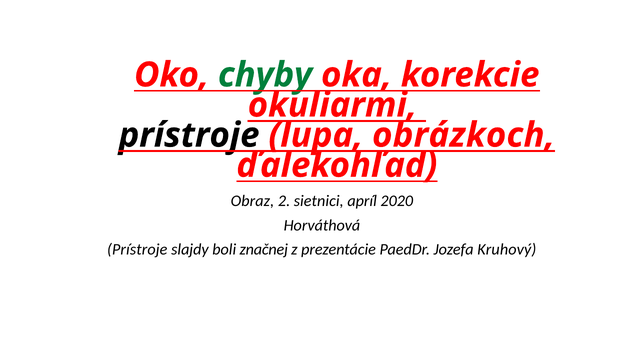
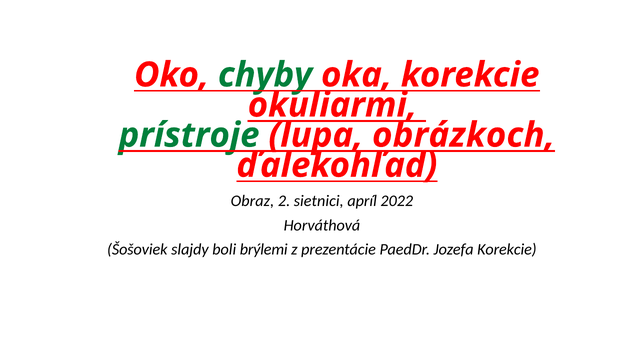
prístroje colour: black -> green (189, 135)
2020: 2020 -> 2022 (397, 201)
Prístroje: Prístroje -> Šošoviek (137, 249)
značnej: značnej -> brýlemi (264, 249)
Jozefa Kruhový: Kruhový -> Korekcie (507, 249)
